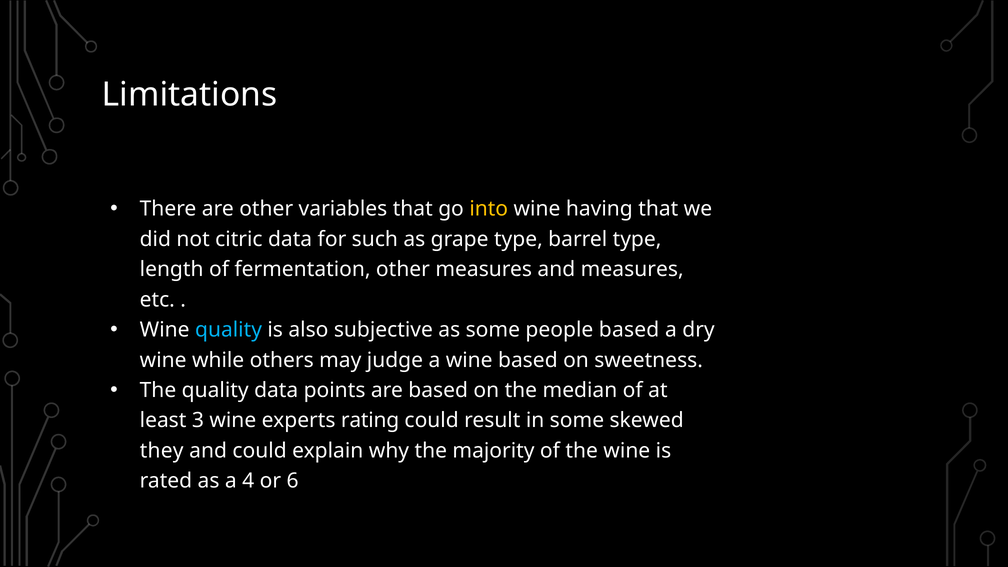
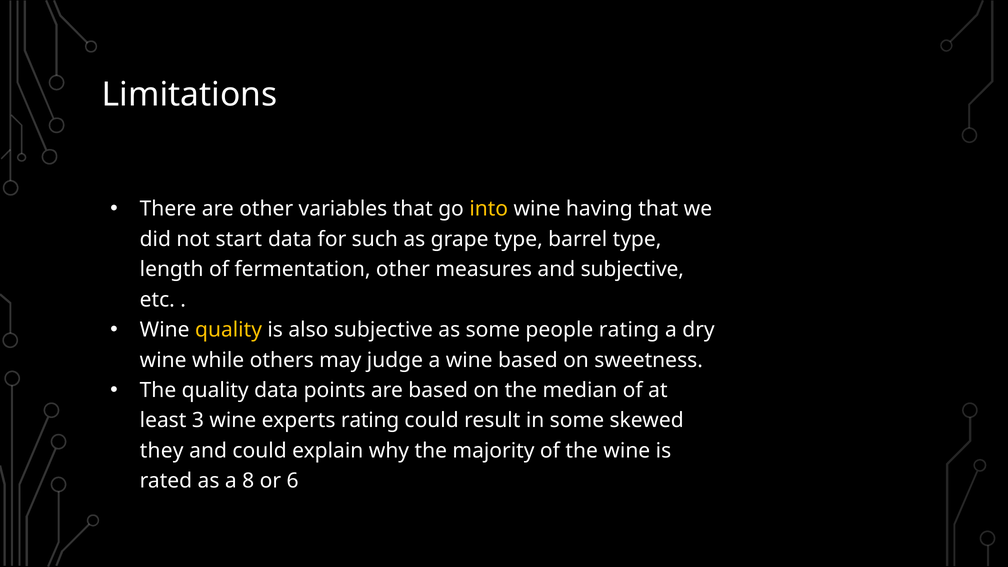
citric: citric -> start (239, 239)
and measures: measures -> subjective (632, 269)
quality colour: light blue -> yellow (229, 330)
people based: based -> rating (629, 330)
4: 4 -> 8 (248, 481)
